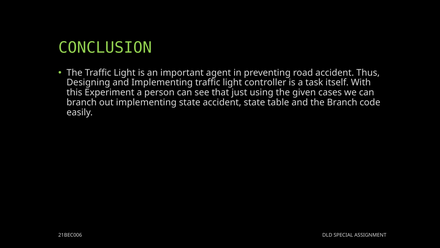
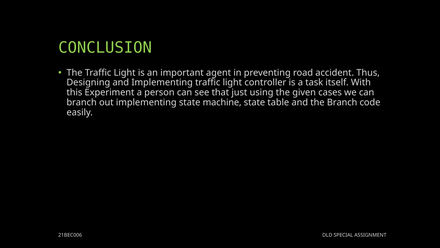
state accident: accident -> machine (222, 102)
